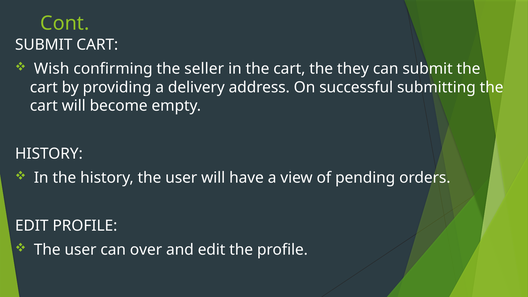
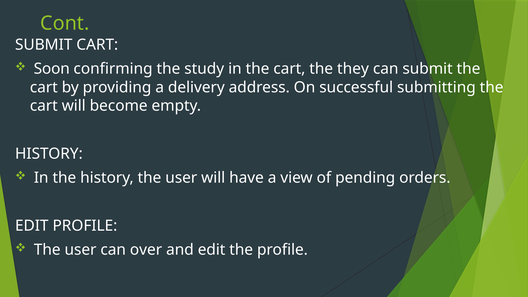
Wish: Wish -> Soon (52, 69)
seller: seller -> study (204, 69)
